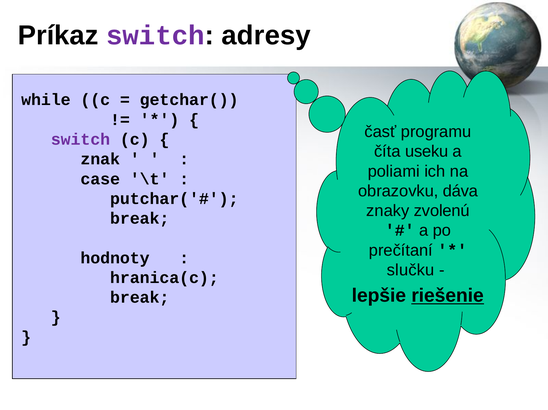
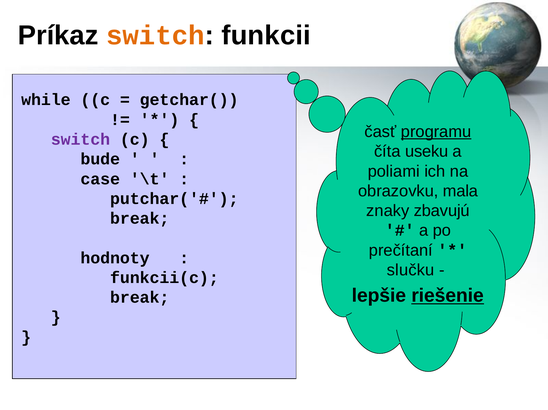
switch colour: purple -> orange (155, 35)
adresy: adresy -> funkcii (266, 35)
programu underline: none -> present (436, 132)
znak: znak -> bude (100, 159)
dáva: dáva -> mala (461, 191)
zvolenú: zvolenú -> zbavujú (442, 211)
hranica(c: hranica(c -> funkcii(c (164, 278)
